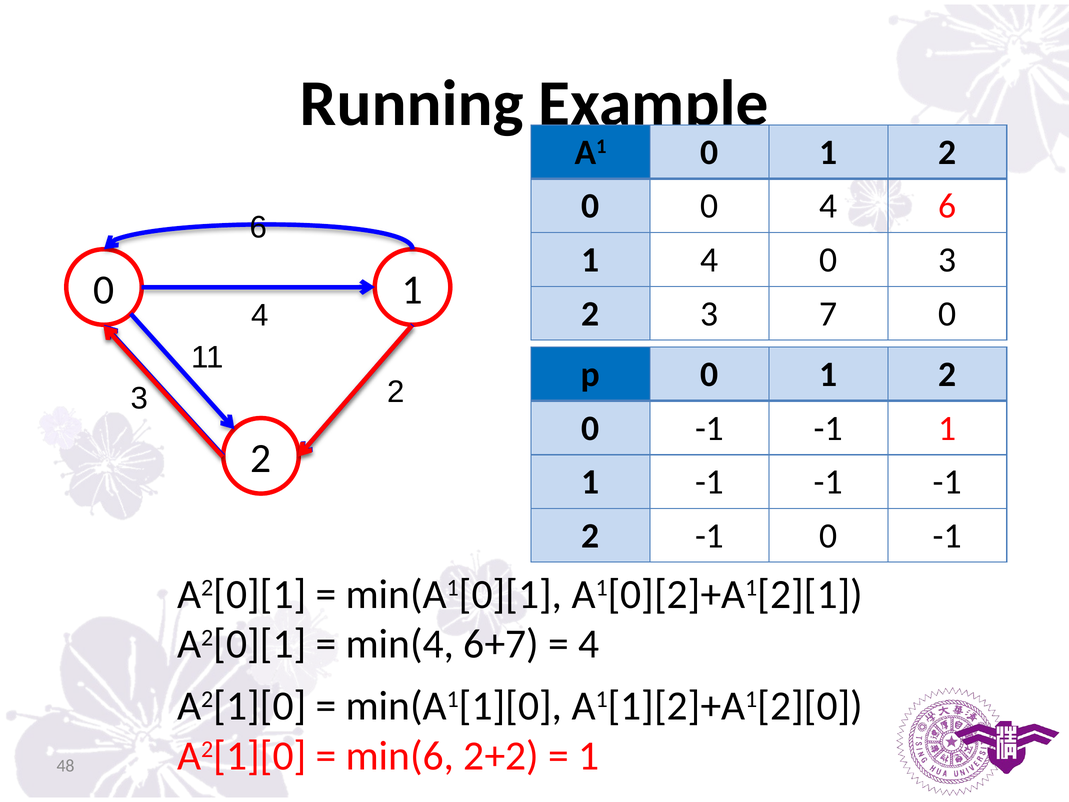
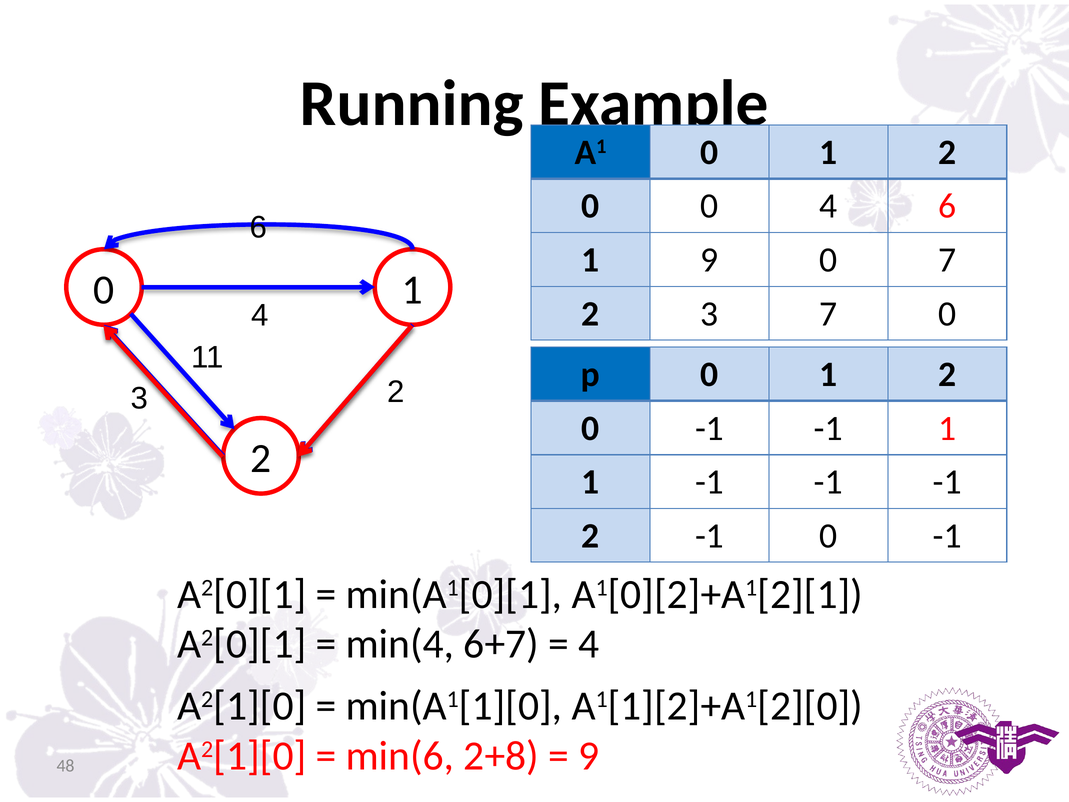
1 4: 4 -> 9 (709, 260)
0 3: 3 -> 7 (947, 260)
2+2: 2+2 -> 2+8 (501, 756)
1: 1 -> 9 (589, 756)
